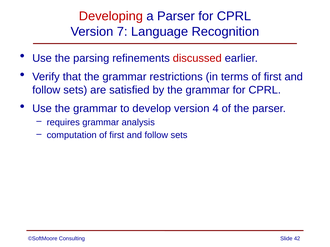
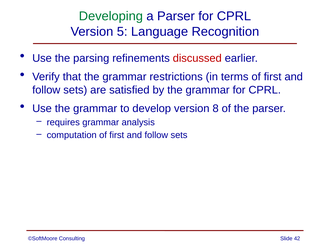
Developing colour: red -> green (111, 16)
7: 7 -> 5 (122, 32)
4: 4 -> 8 (216, 109)
